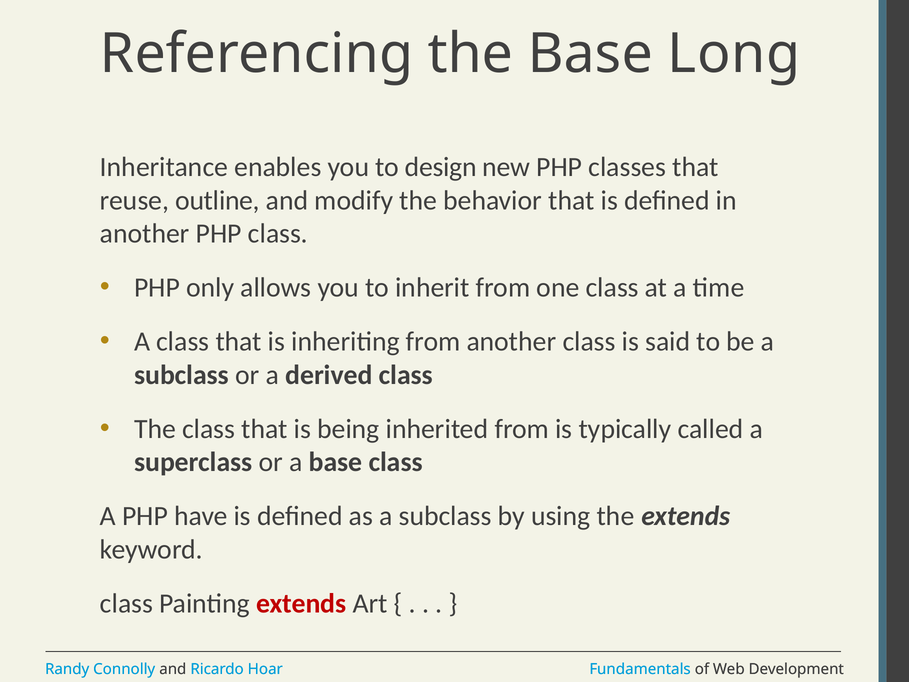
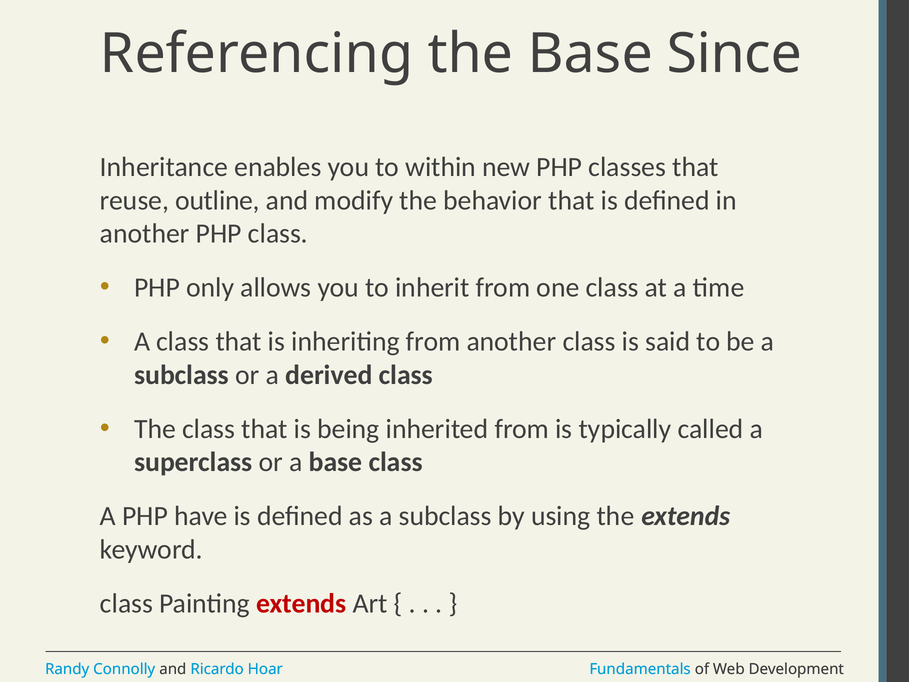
Long: Long -> Since (734, 54)
design: design -> within (441, 167)
